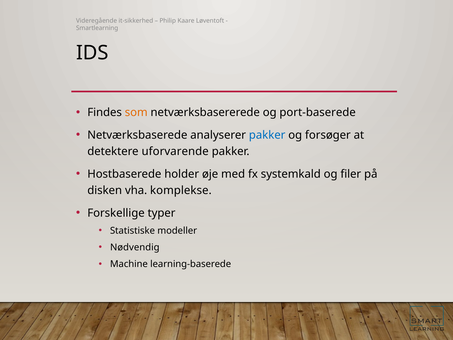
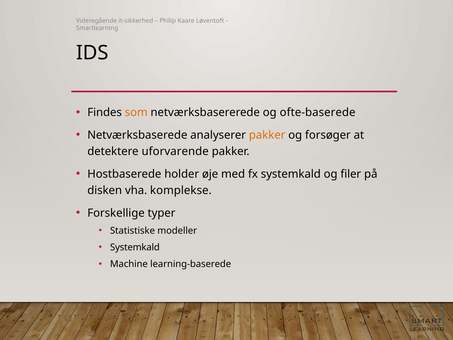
port-baserede: port-baserede -> ofte-baserede (318, 112)
pakker colour: blue -> orange (267, 135)
Nødvendig: Nødvendig -> Systemkald (135, 247)
